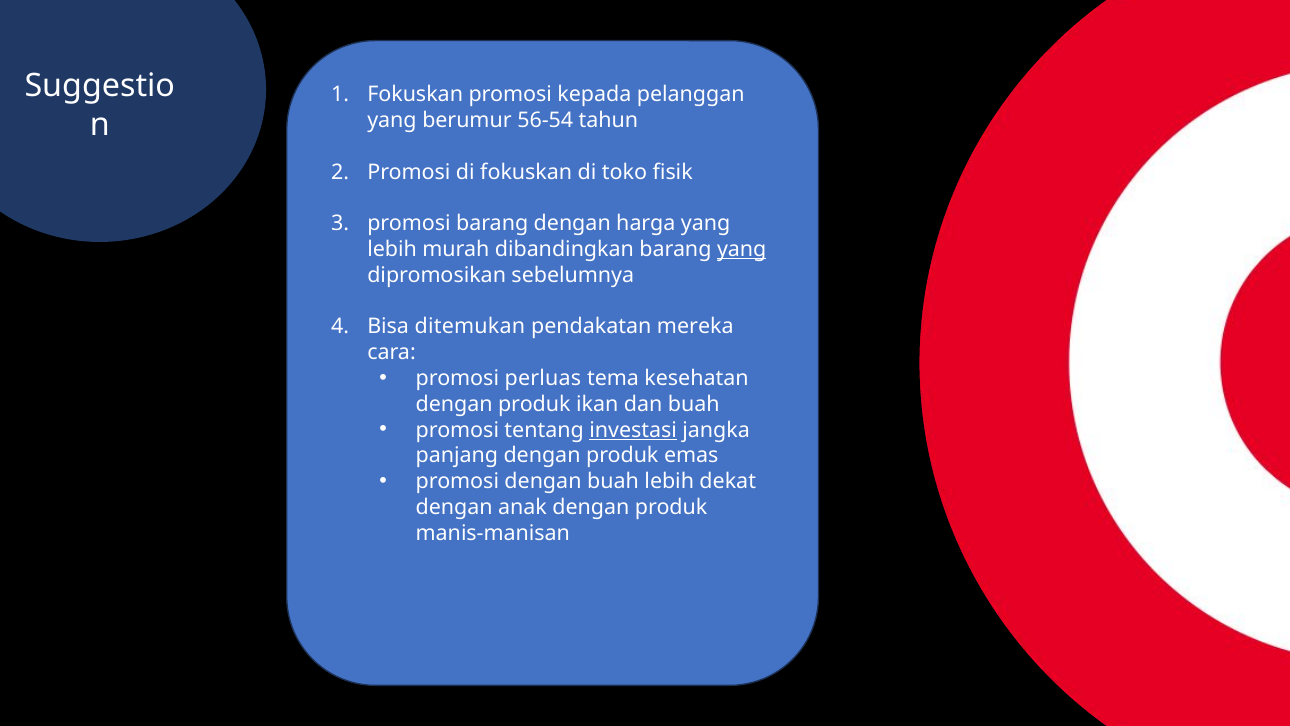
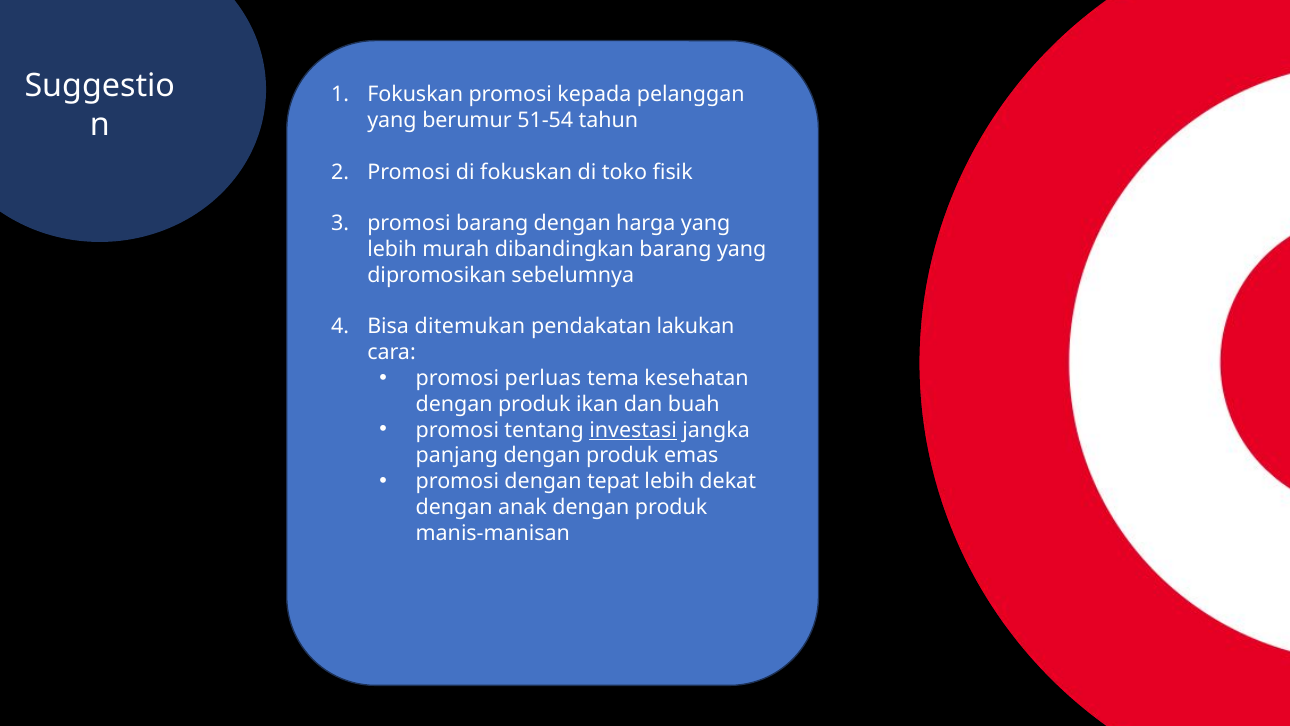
56-54: 56-54 -> 51-54 (545, 120)
yang underline: present -> none (742, 249)
mereka: mereka -> lakukan (695, 327)
dengan buah: buah -> tepat (613, 481)
